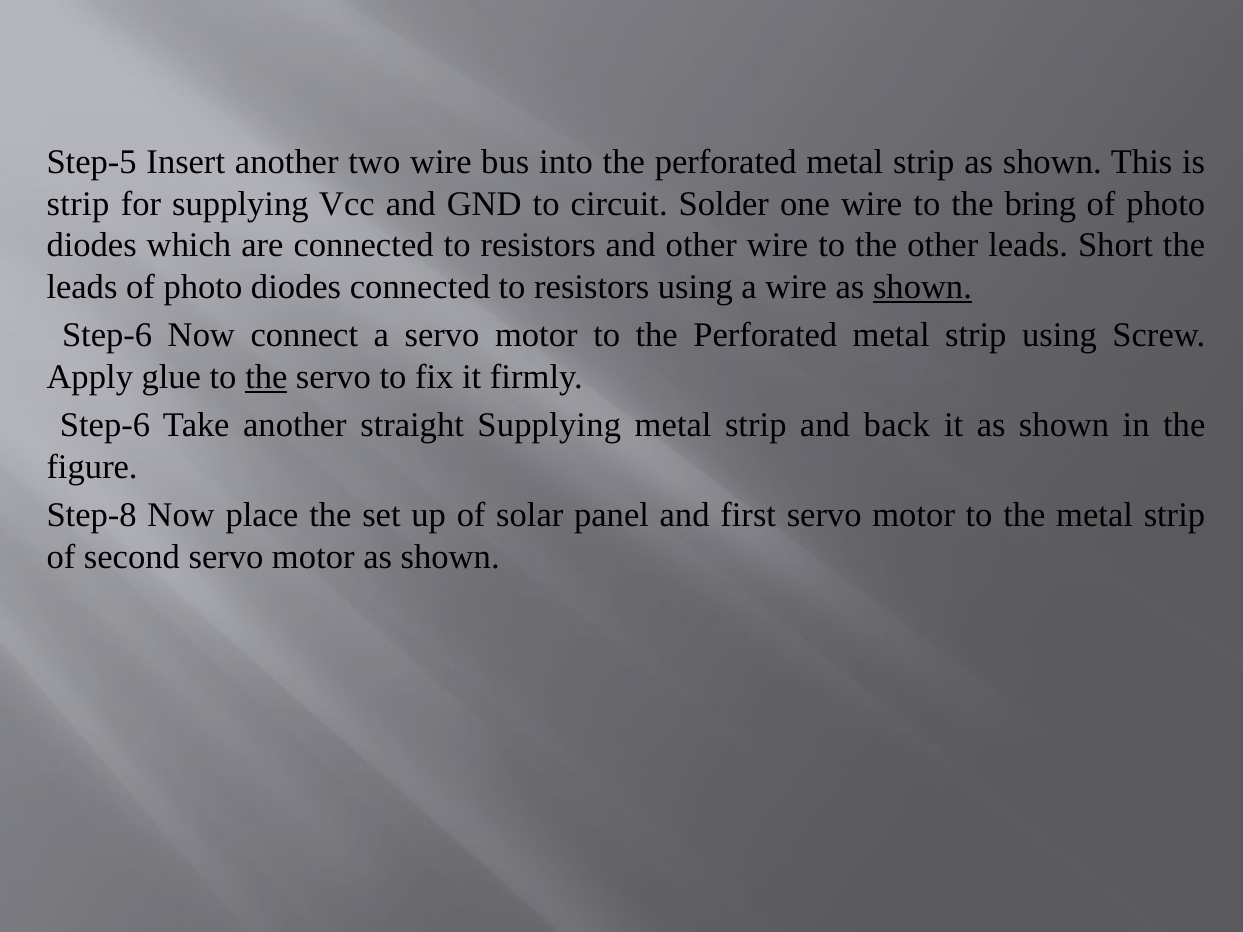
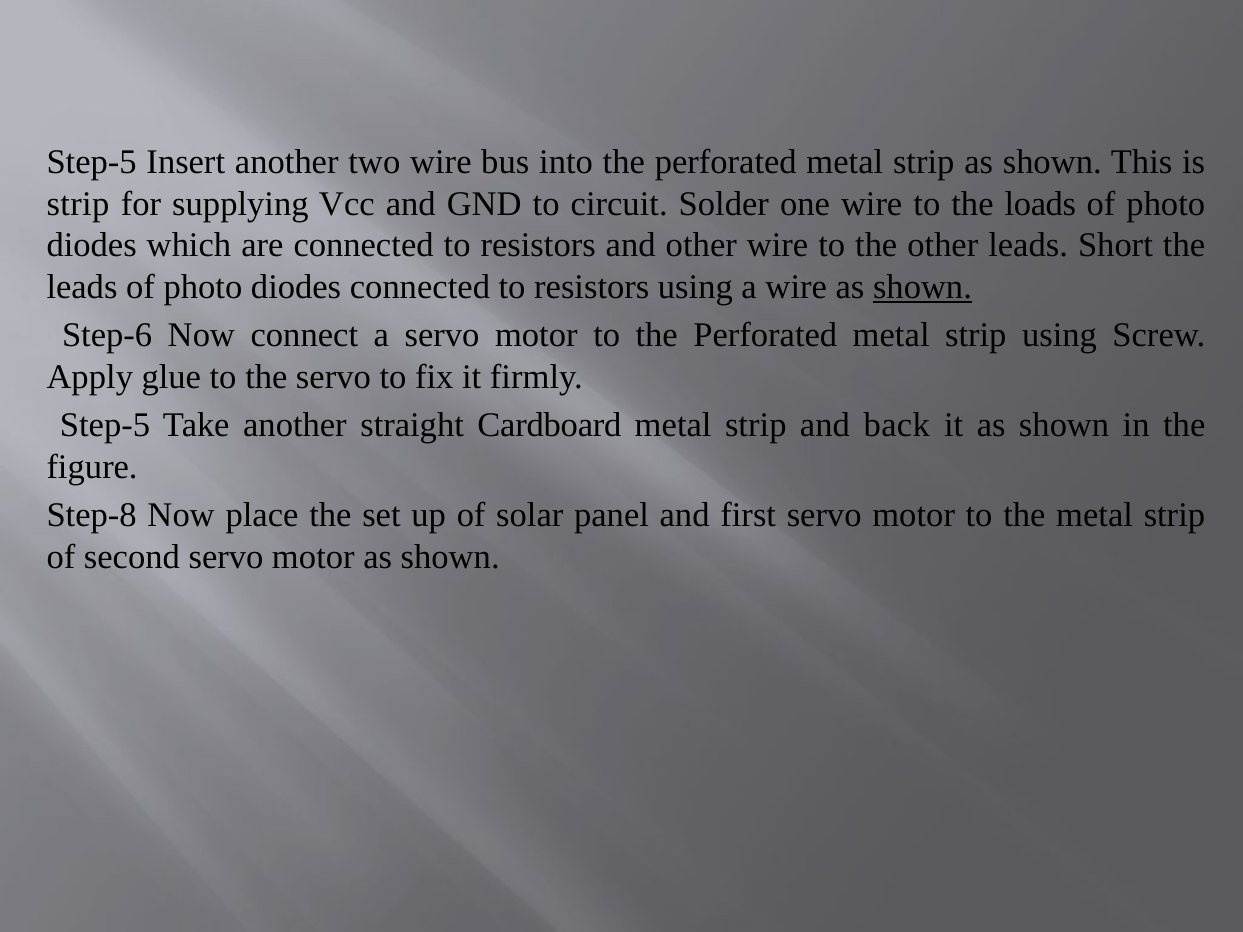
bring: bring -> loads (1040, 204)
the underline: present -> none (266, 377)
Step-6: Step-6 -> Step-5 (105, 425)
straight Supplying: Supplying -> Cardboard (549, 425)
